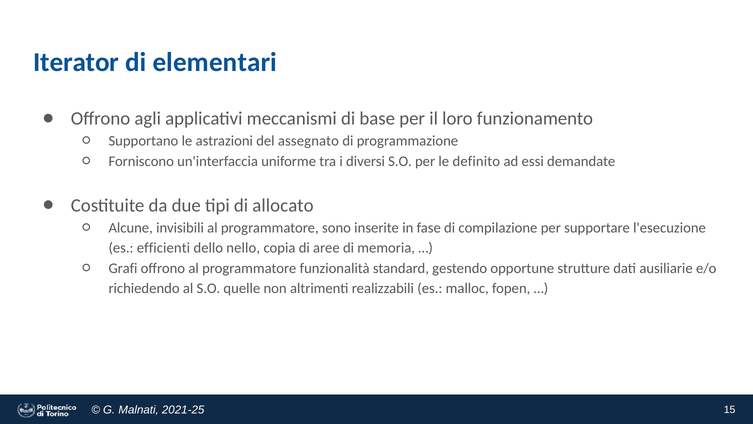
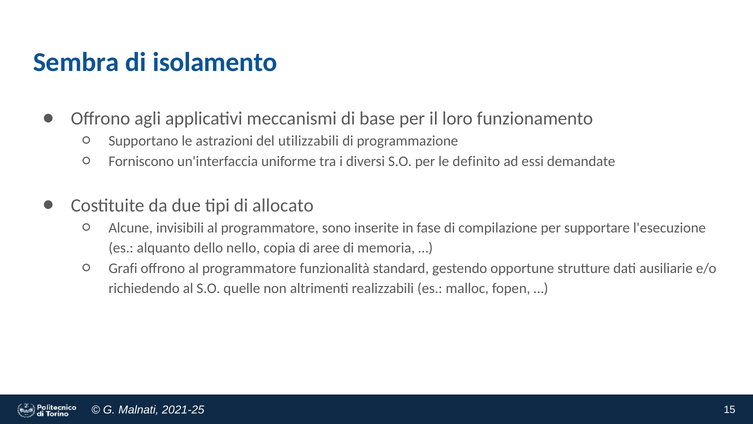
Iterator: Iterator -> Sembra (76, 62)
elementari: elementari -> isolamento (215, 62)
assegnato: assegnato -> utilizzabili (308, 141)
efficienti: efficienti -> alquanto (164, 248)
